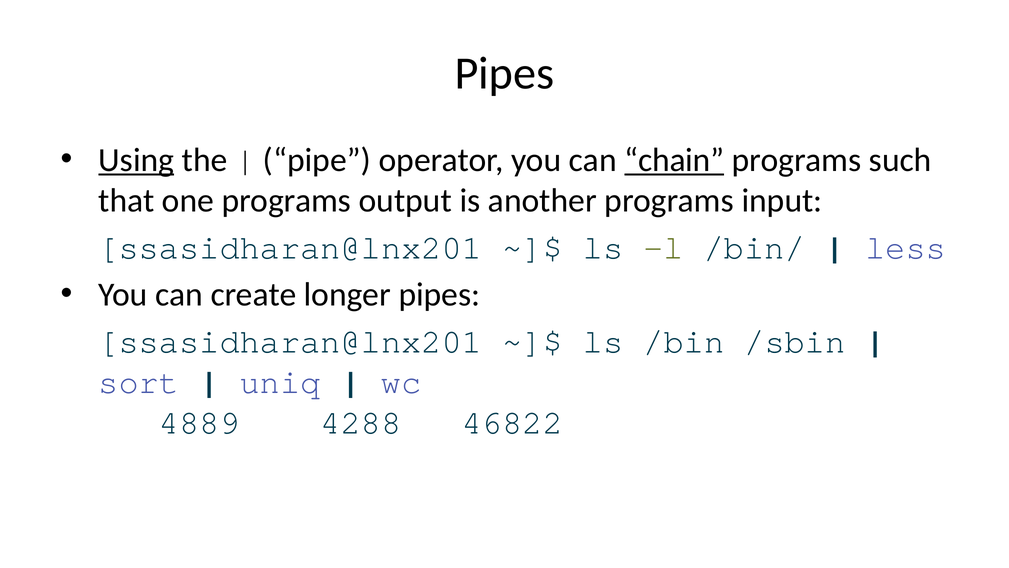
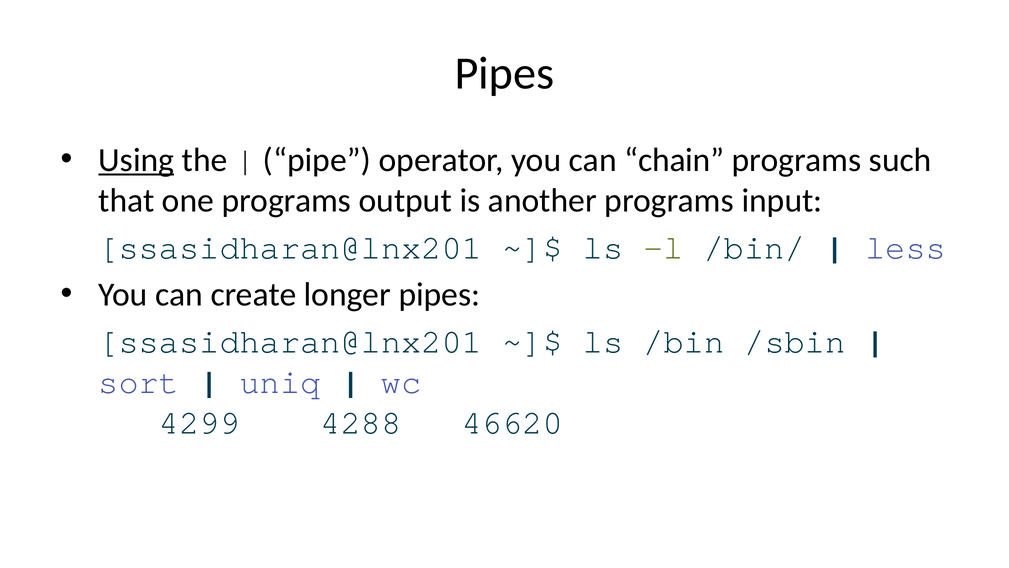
chain underline: present -> none (674, 160)
4889: 4889 -> 4299 (199, 422)
46822: 46822 -> 46620 (512, 422)
